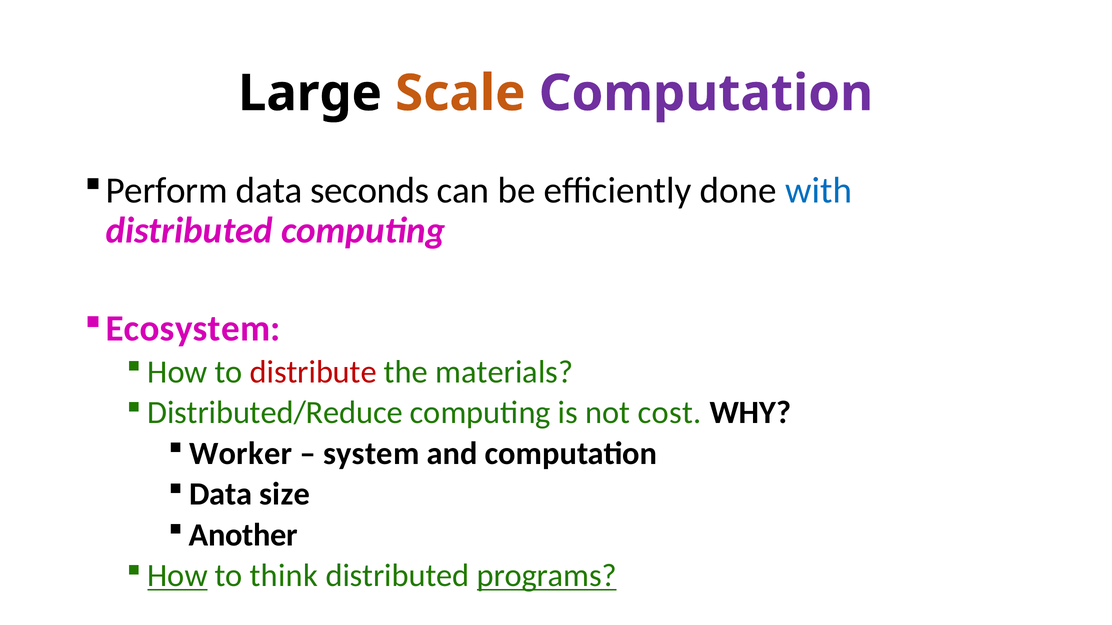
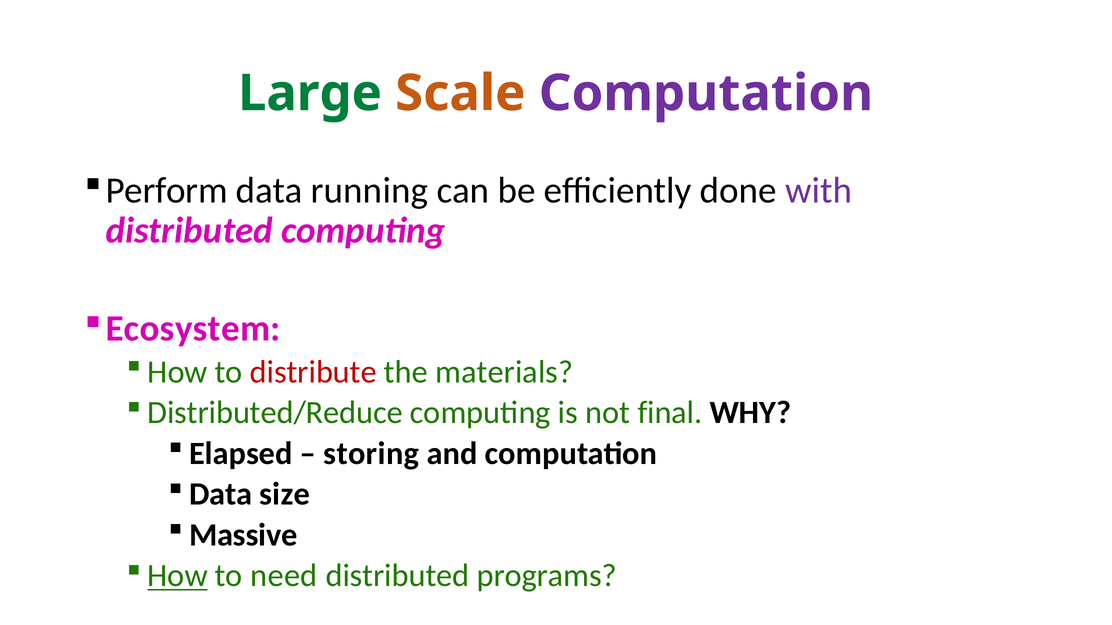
Large colour: black -> green (310, 93)
seconds: seconds -> running (369, 190)
with colour: blue -> purple (819, 190)
cost: cost -> final (670, 413)
Worker: Worker -> Elapsed (241, 454)
system: system -> storing (371, 454)
Another: Another -> Massive (243, 535)
think: think -> need (284, 576)
programs underline: present -> none (547, 576)
